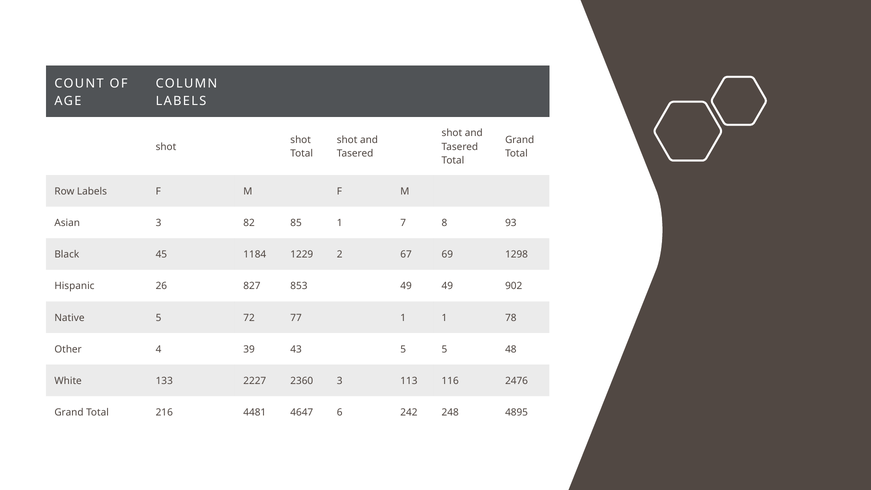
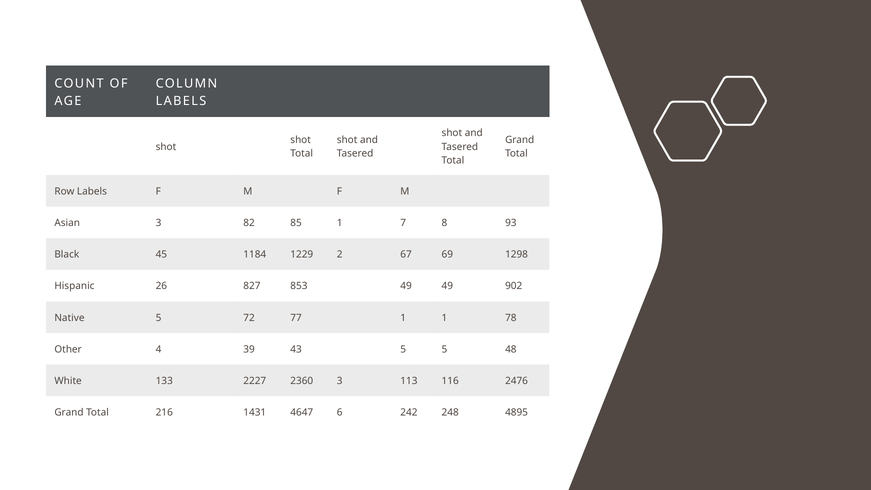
4481: 4481 -> 1431 (255, 412)
